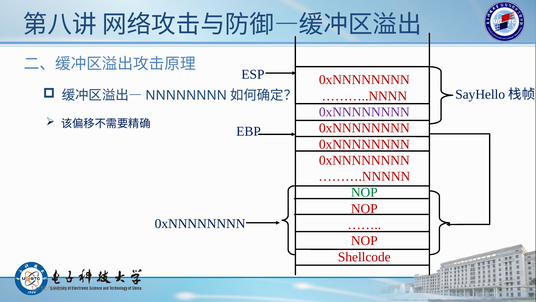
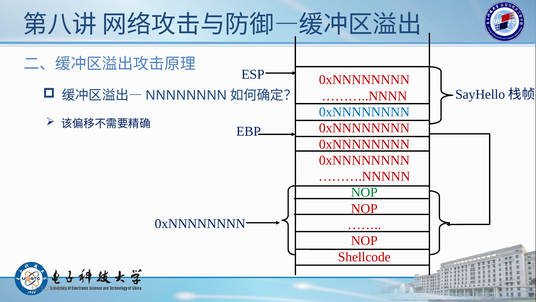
0xNNNNNNNN colour: purple -> blue (364, 112)
